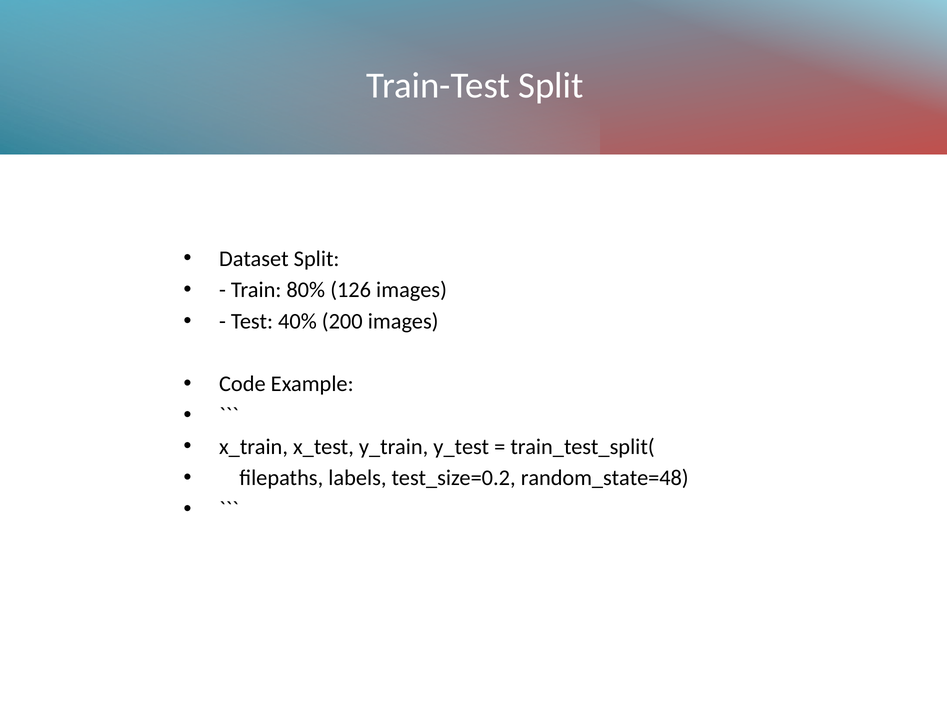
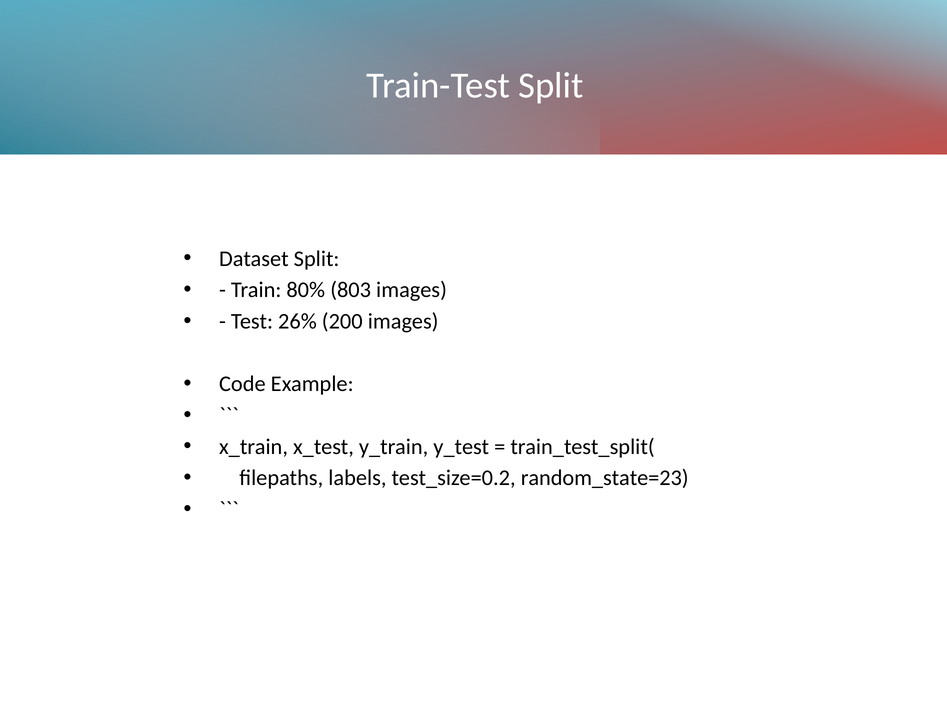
126: 126 -> 803 (351, 290)
40%: 40% -> 26% (297, 321)
random_state=48: random_state=48 -> random_state=23 (605, 478)
